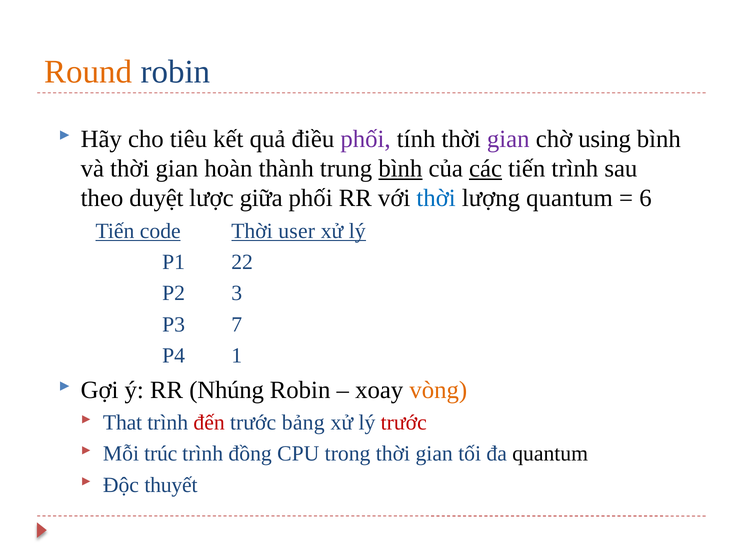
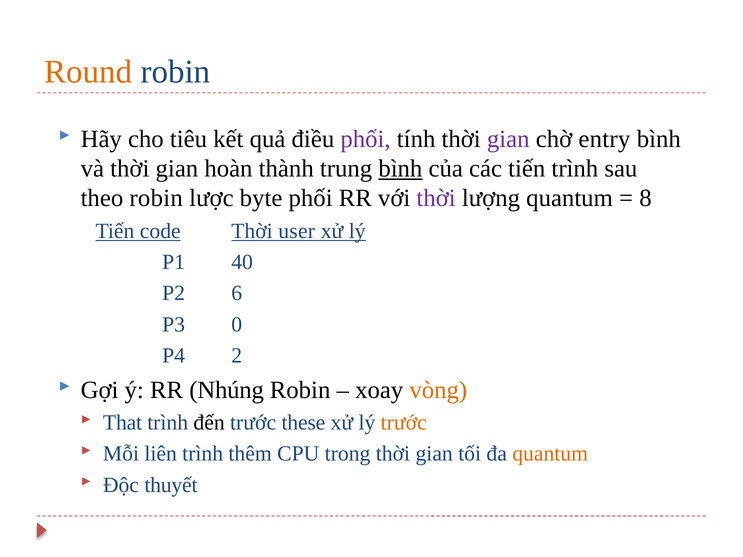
using: using -> entry (604, 139)
các underline: present -> none (486, 169)
theo duyệt: duyệt -> robin (156, 198)
giữa: giữa -> byte (261, 198)
thời colour: blue -> purple (436, 198)
6: 6 -> 8 (645, 198)
22: 22 -> 40 (242, 262)
3: 3 -> 6 (237, 293)
7: 7 -> 0 (237, 325)
1: 1 -> 2 (237, 356)
đến colour: red -> black (209, 423)
bảng: bảng -> these (303, 423)
trước colour: red -> orange (404, 423)
trúc: trúc -> liên (161, 454)
đồng: đồng -> thêm (250, 454)
quantum colour: black -> orange (550, 454)
